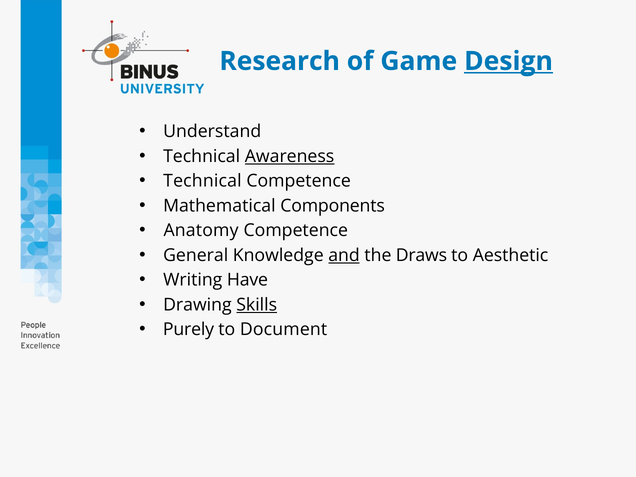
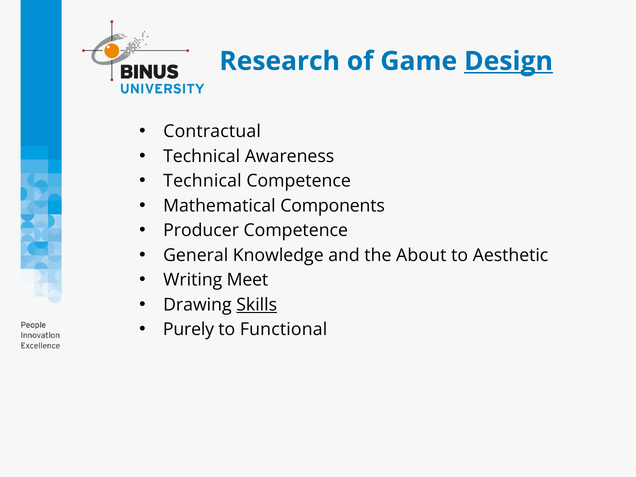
Understand: Understand -> Contractual (212, 132)
Awareness underline: present -> none (290, 156)
Anatomy: Anatomy -> Producer (201, 231)
and underline: present -> none (344, 255)
Draws: Draws -> About (421, 255)
Have: Have -> Meet (247, 280)
Document: Document -> Functional (284, 330)
